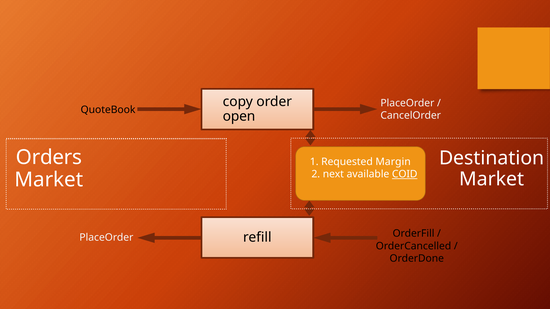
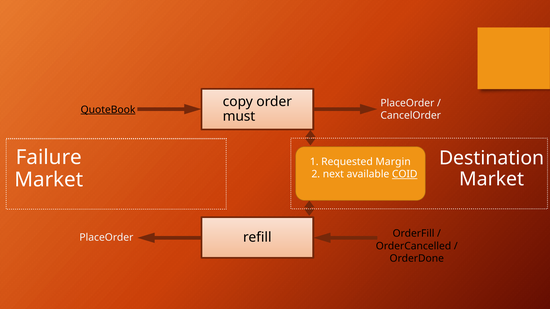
QuoteBook underline: none -> present (108, 110)
open: open -> must (239, 117)
Orders: Orders -> Failure (49, 158)
